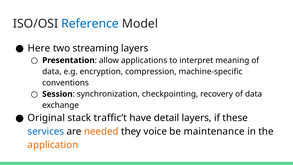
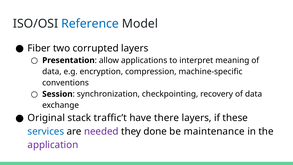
Here: Here -> Fiber (39, 48)
streaming: streaming -> corrupted (96, 48)
detail: detail -> there (167, 118)
needed colour: orange -> purple (101, 131)
voice: voice -> done (155, 131)
application colour: orange -> purple (53, 145)
